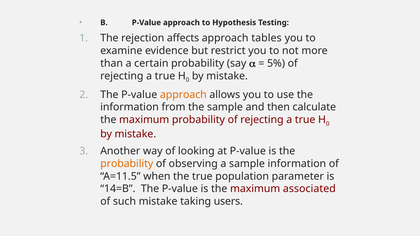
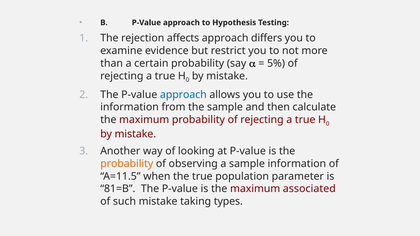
tables: tables -> differs (267, 38)
approach colour: orange -> blue (183, 95)
14=B: 14=B -> 81=B (118, 189)
users: users -> types (228, 202)
